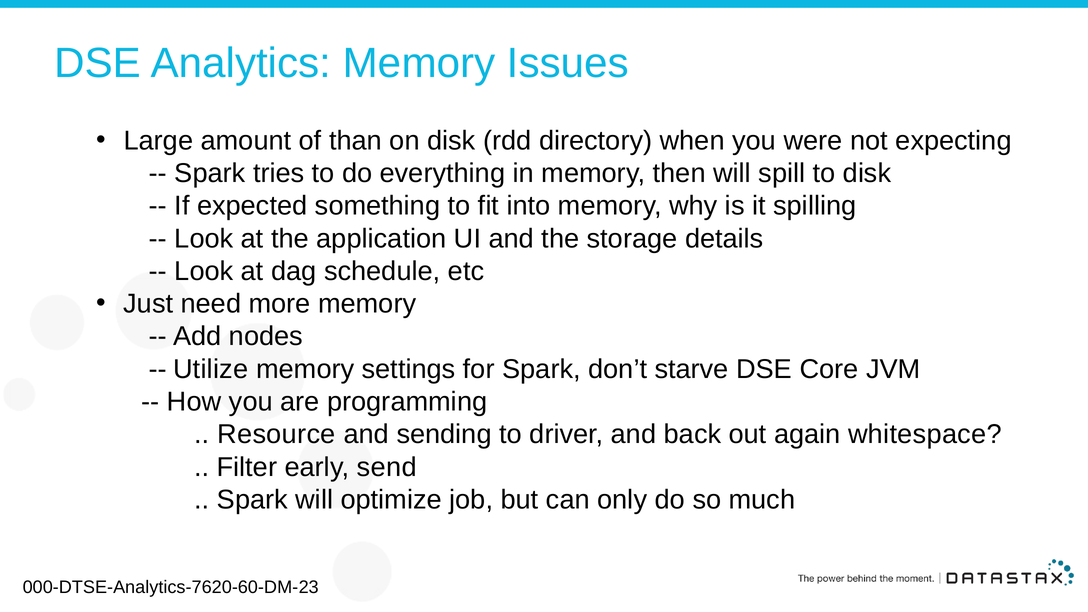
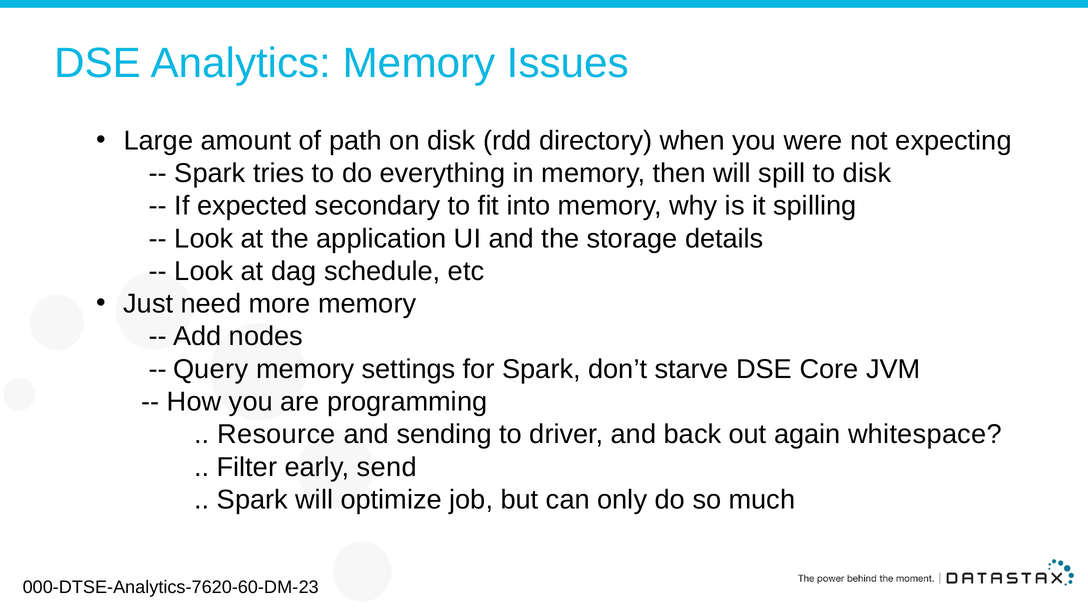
than: than -> path (356, 141)
something: something -> secondary (378, 206)
Utilize: Utilize -> Query (211, 369)
